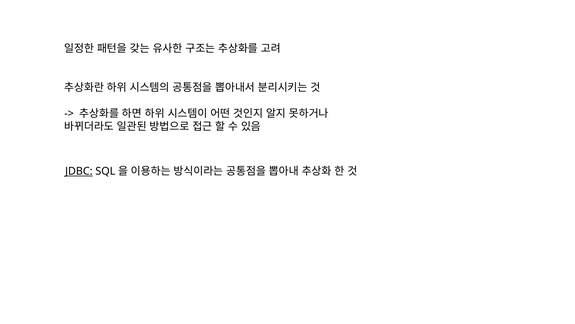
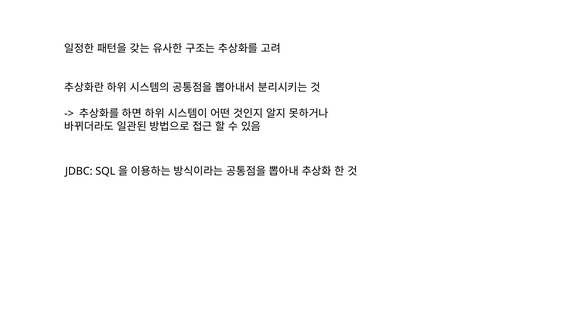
JDBC underline: present -> none (79, 171)
